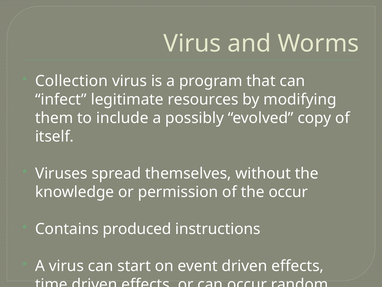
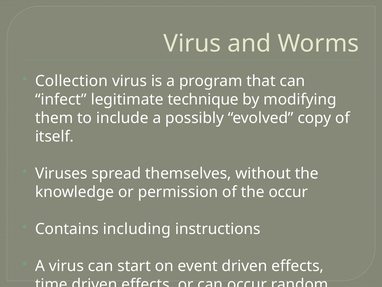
resources: resources -> technique (203, 99)
produced: produced -> including (137, 229)
